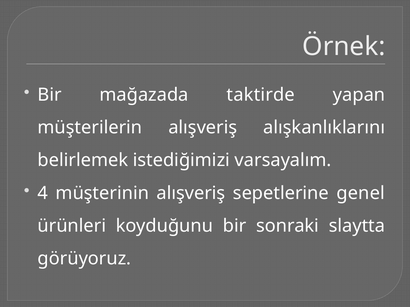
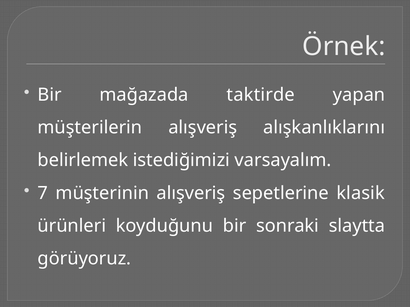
4: 4 -> 7 (43, 193)
genel: genel -> klasik (361, 193)
